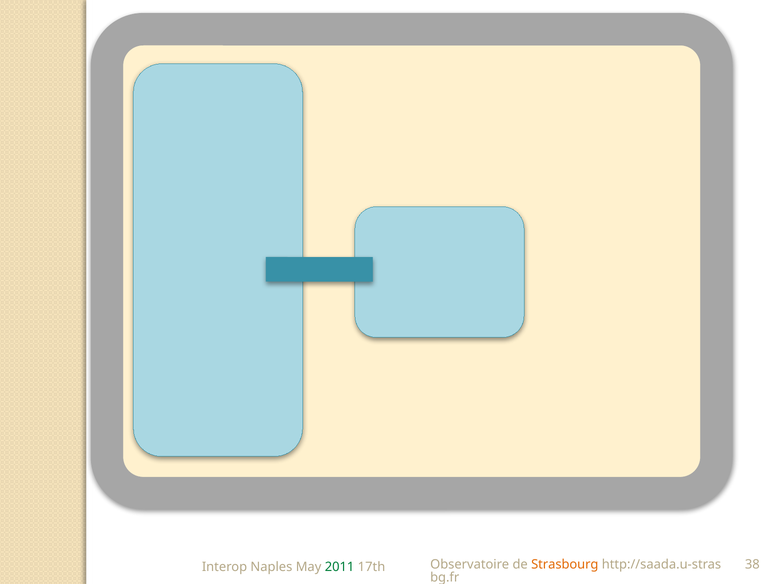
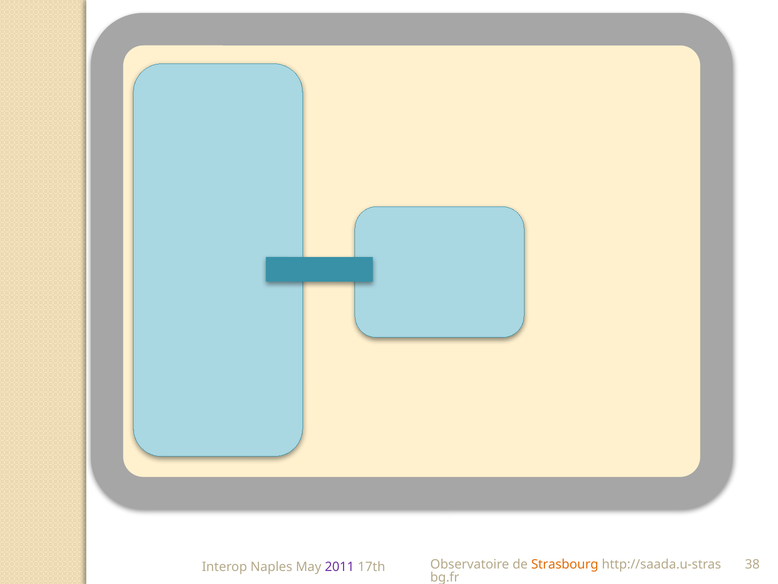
2011 colour: green -> purple (340, 566)
